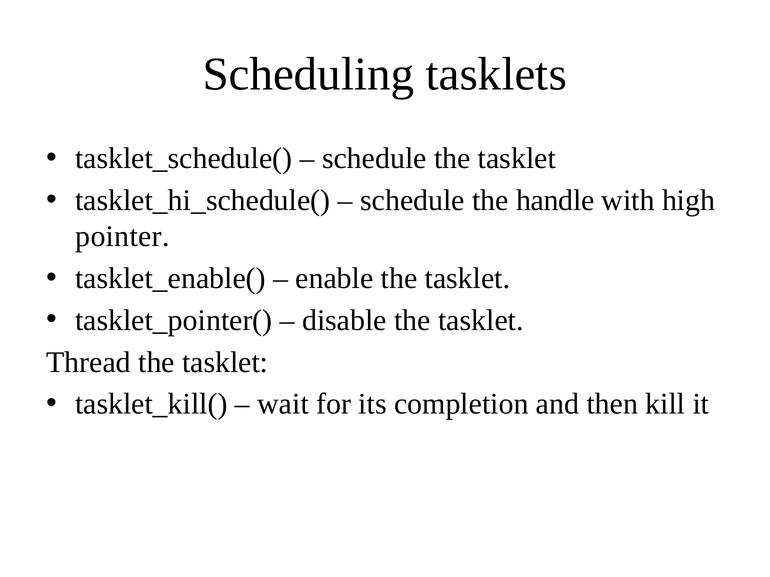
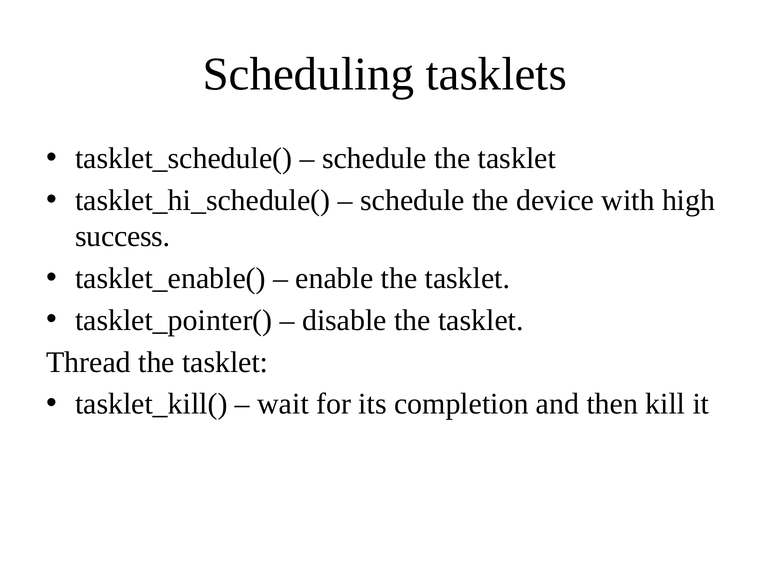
handle: handle -> device (555, 201)
pointer: pointer -> success (123, 237)
